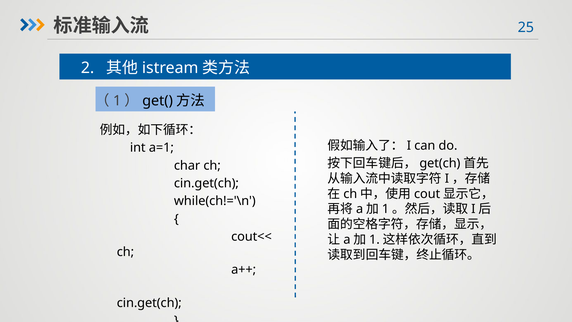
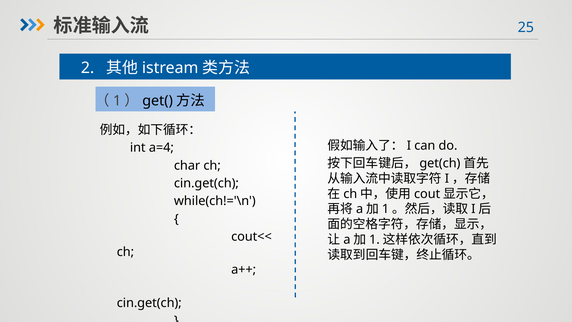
a=1: a=1 -> a=4 (161, 148)
